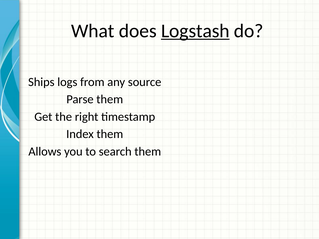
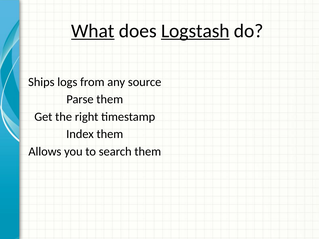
What underline: none -> present (93, 31)
